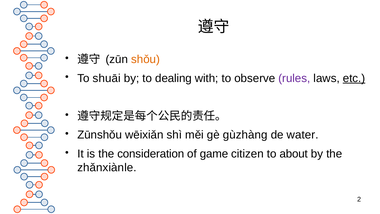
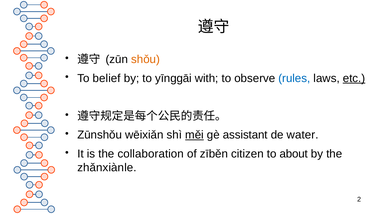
shuāi: shuāi -> belief (107, 78)
dealing: dealing -> yīnggāi (173, 78)
rules colour: purple -> blue (294, 78)
měi underline: none -> present (194, 135)
gùzhàng: gùzhàng -> assistant (245, 135)
consideration: consideration -> collaboration (151, 154)
game: game -> zīběn (214, 154)
